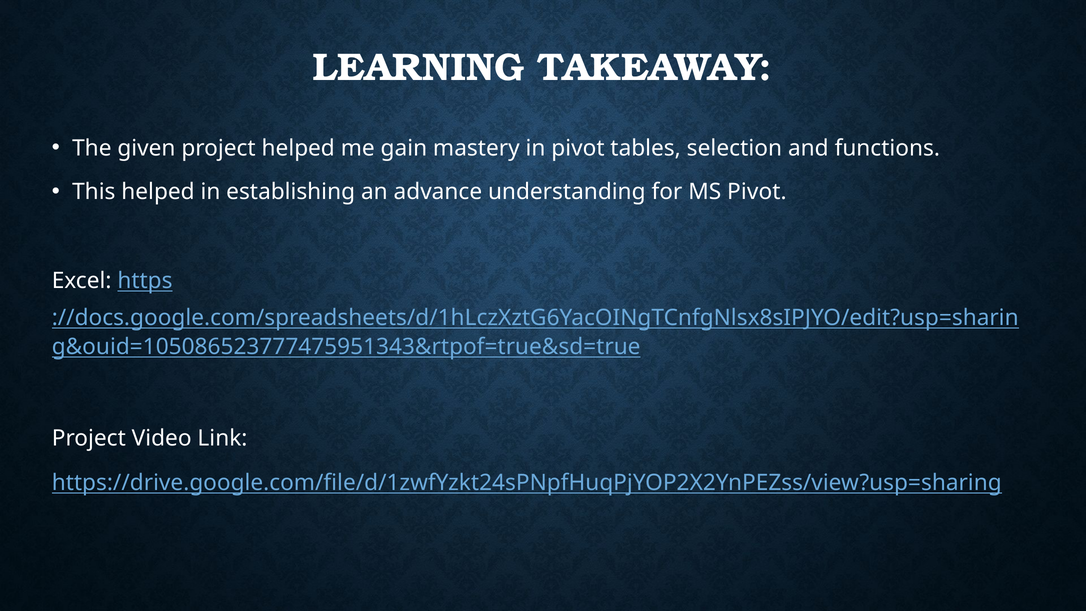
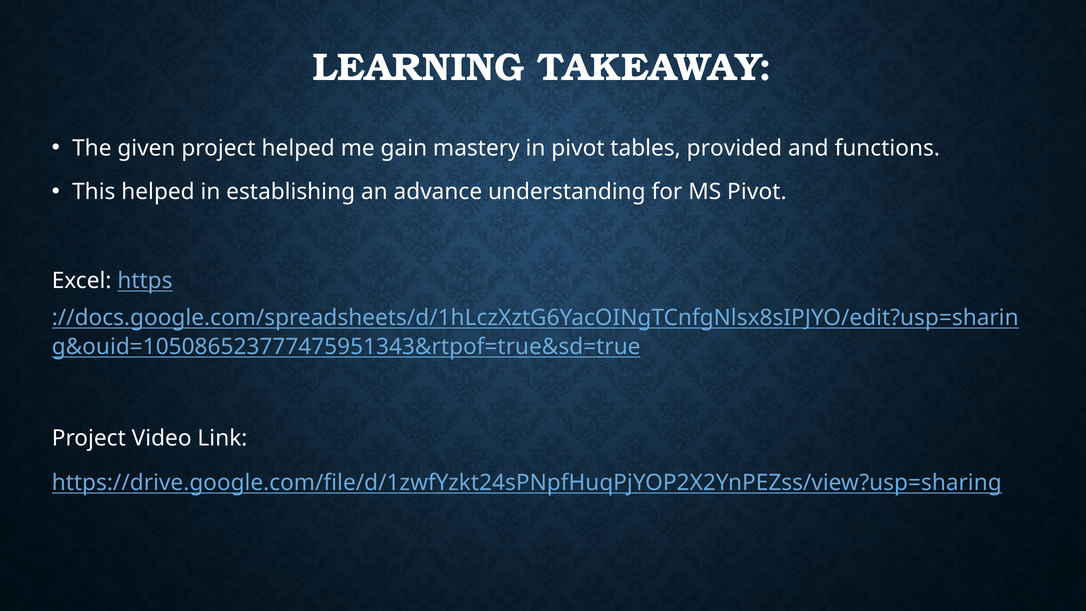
selection: selection -> provided (734, 148)
